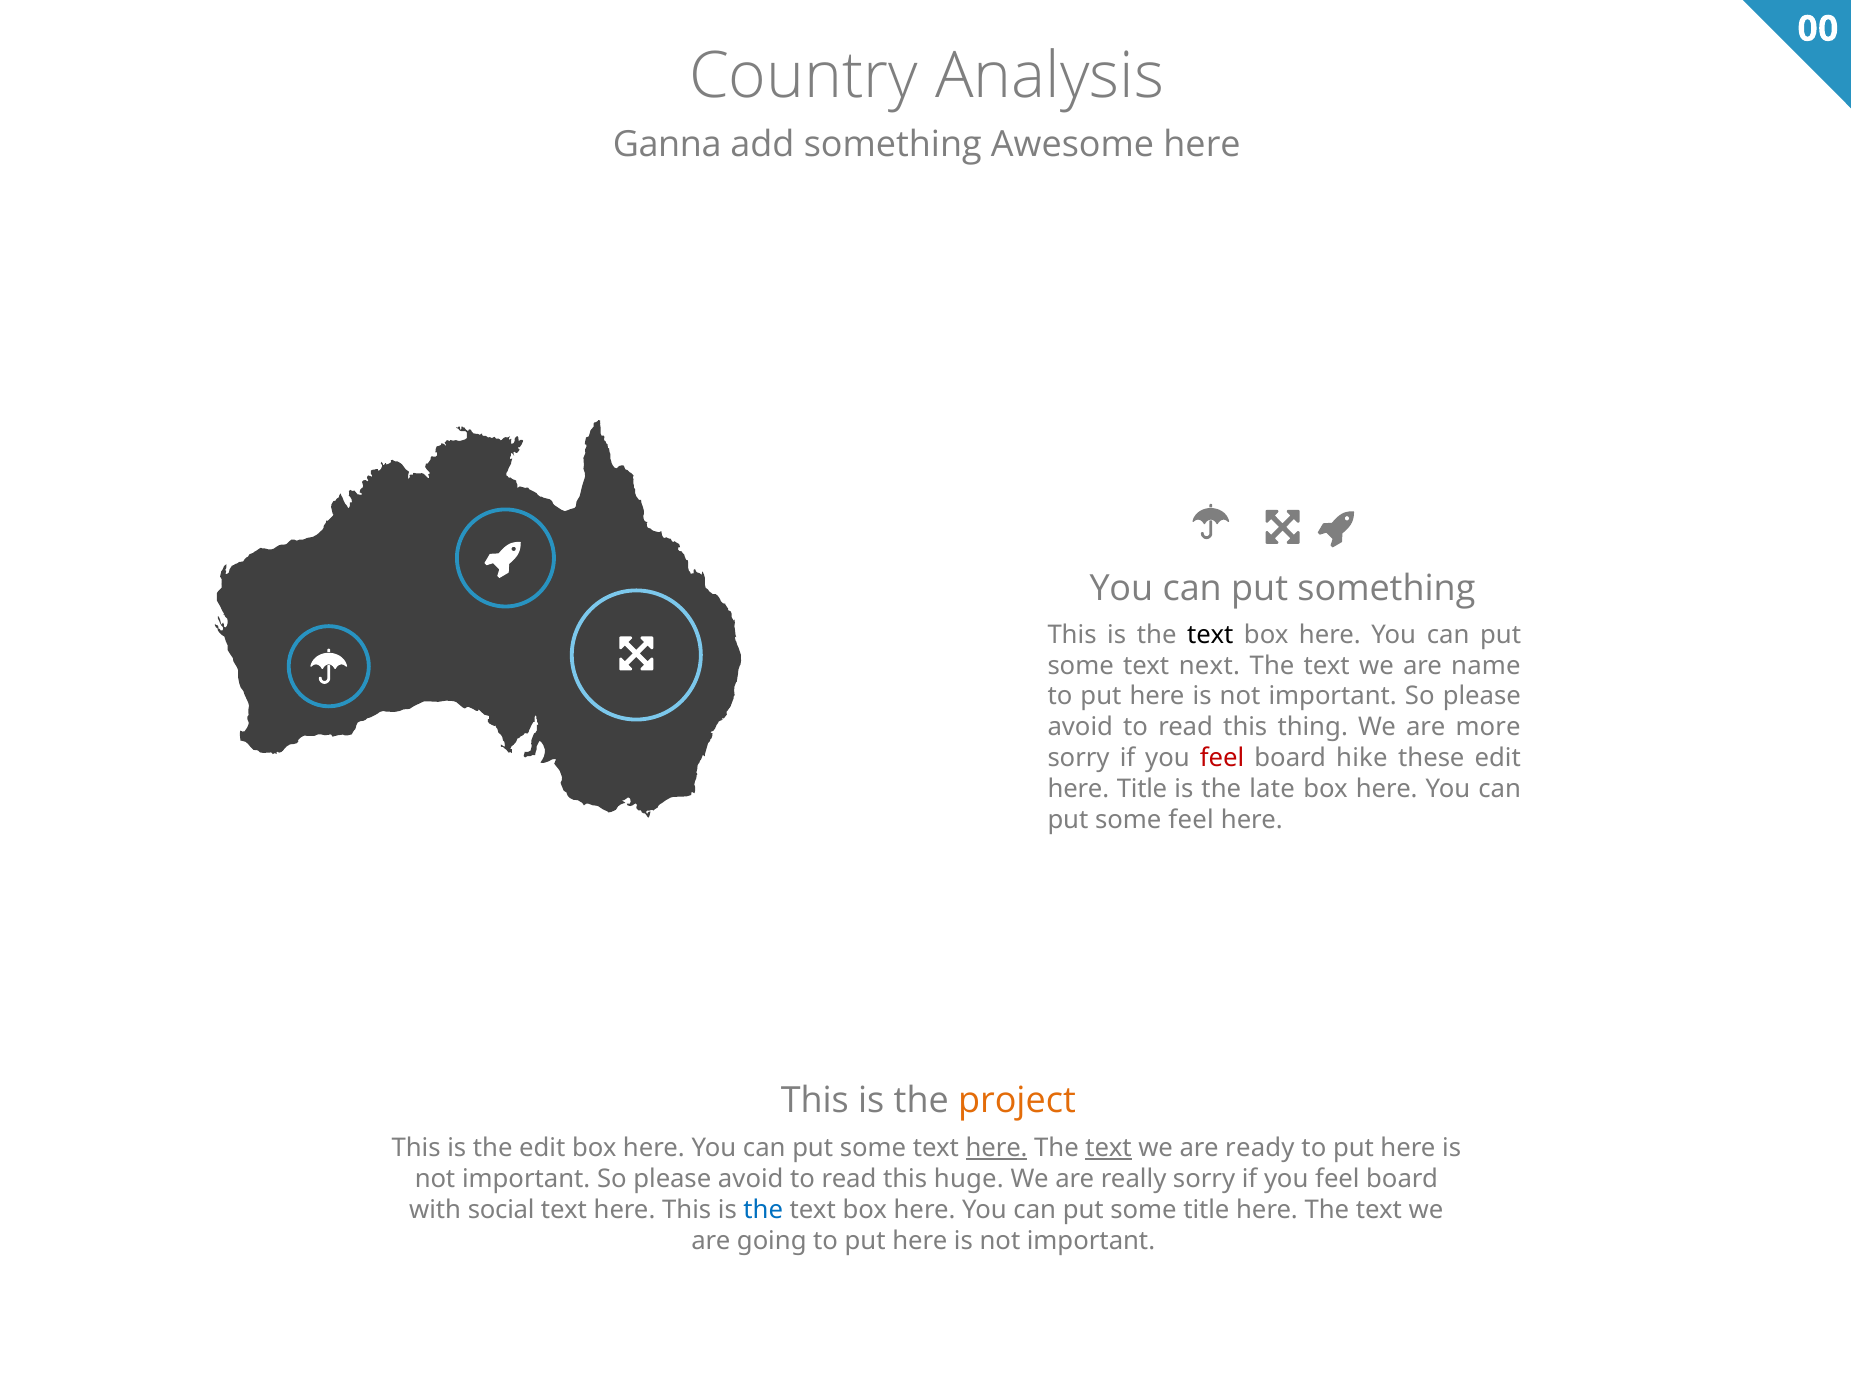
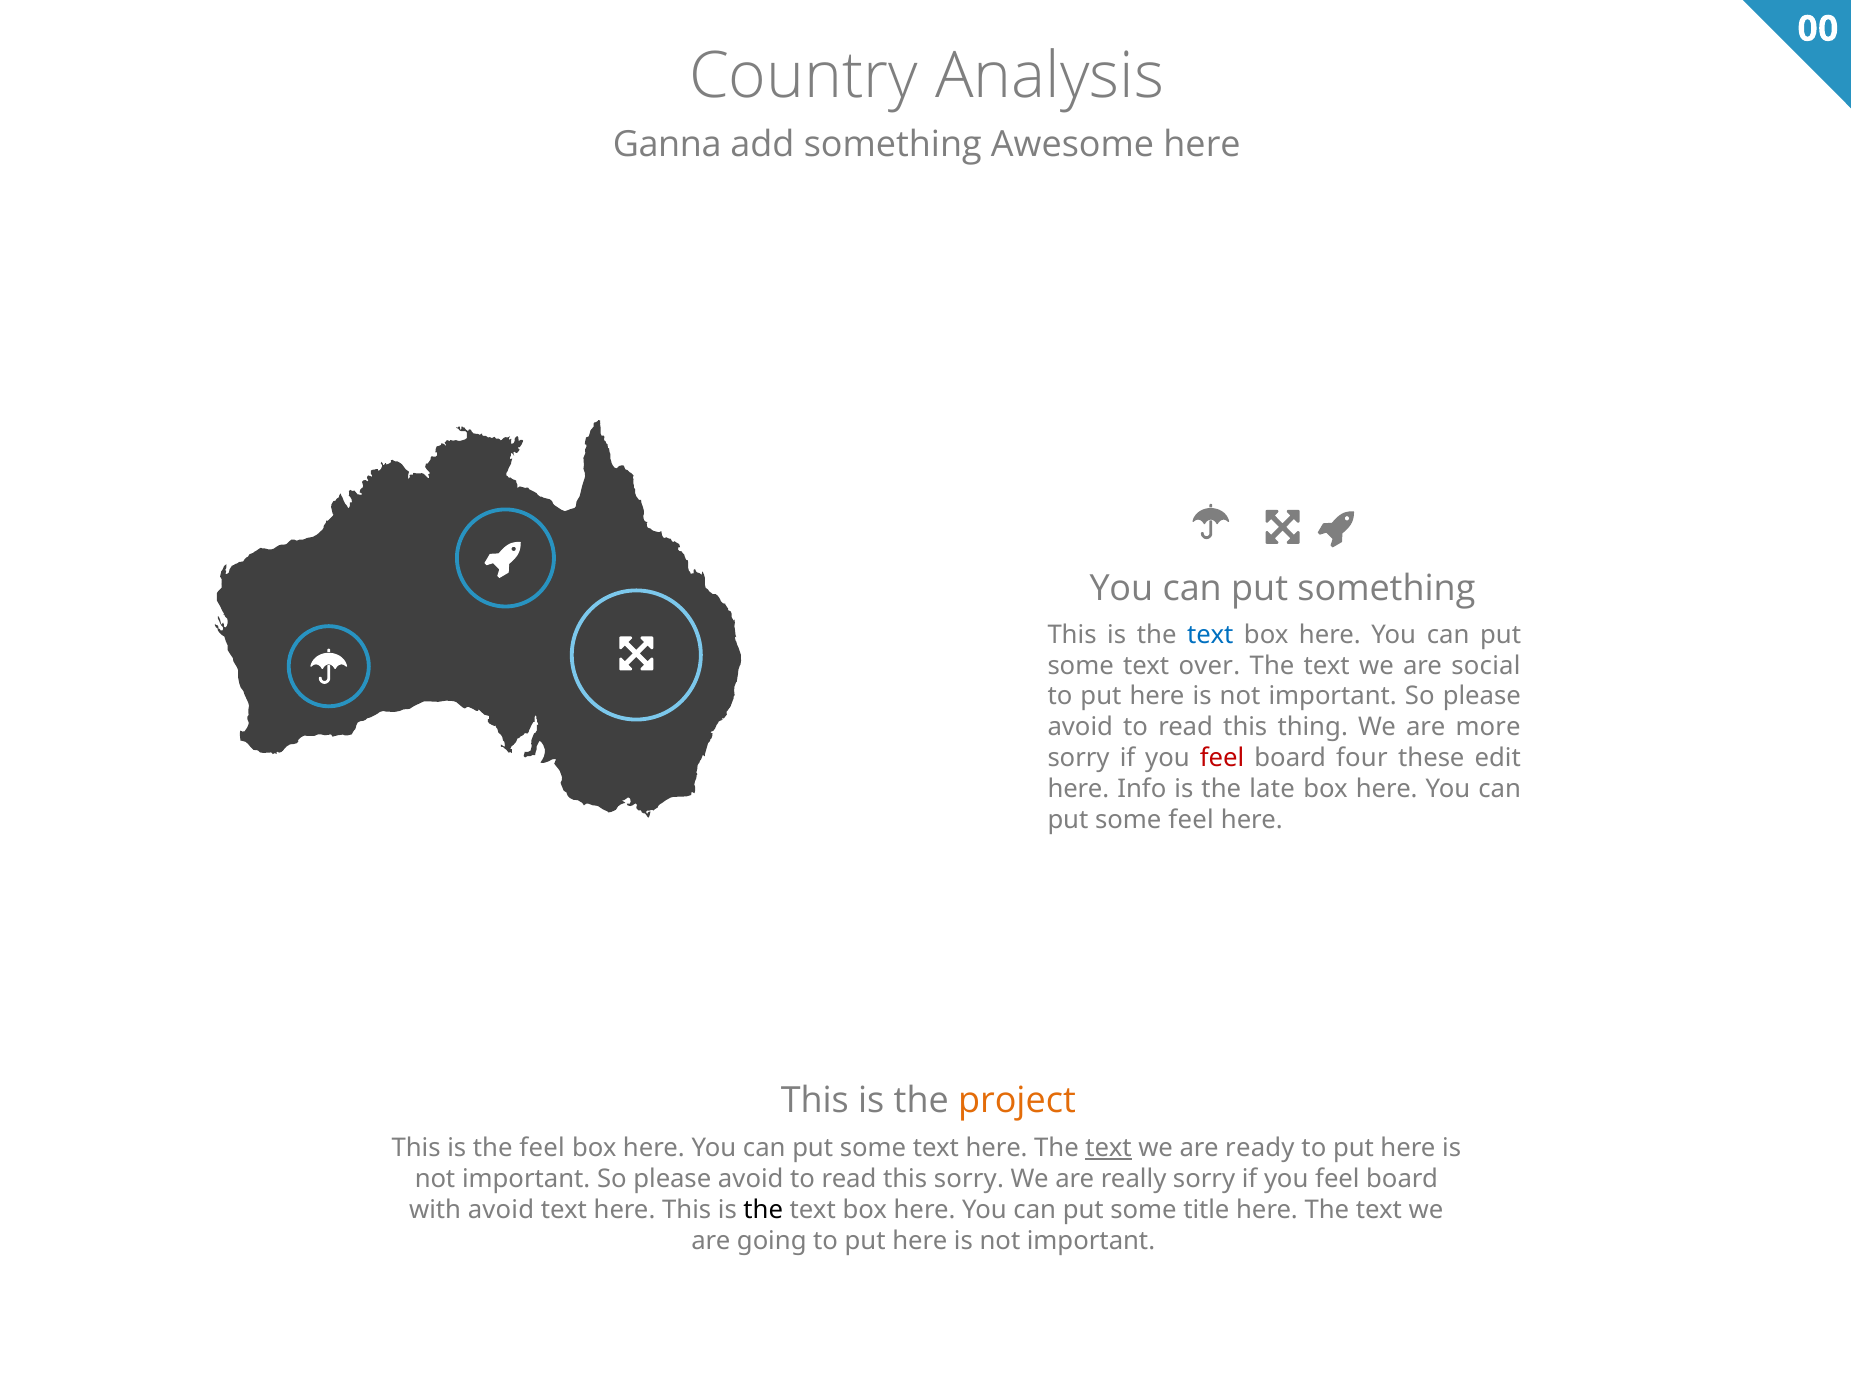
text colour: black -> blue (1210, 634)
next: next -> over (1209, 665)
name: name -> social (1486, 665)
hike: hike -> four (1362, 758)
here Title: Title -> Info (1142, 789)
the edit: edit -> feel (542, 1148)
here underline: present -> none (997, 1148)
this huge: huge -> sorry (969, 1178)
with social: social -> avoid (501, 1209)
the colour: blue -> black (763, 1209)
